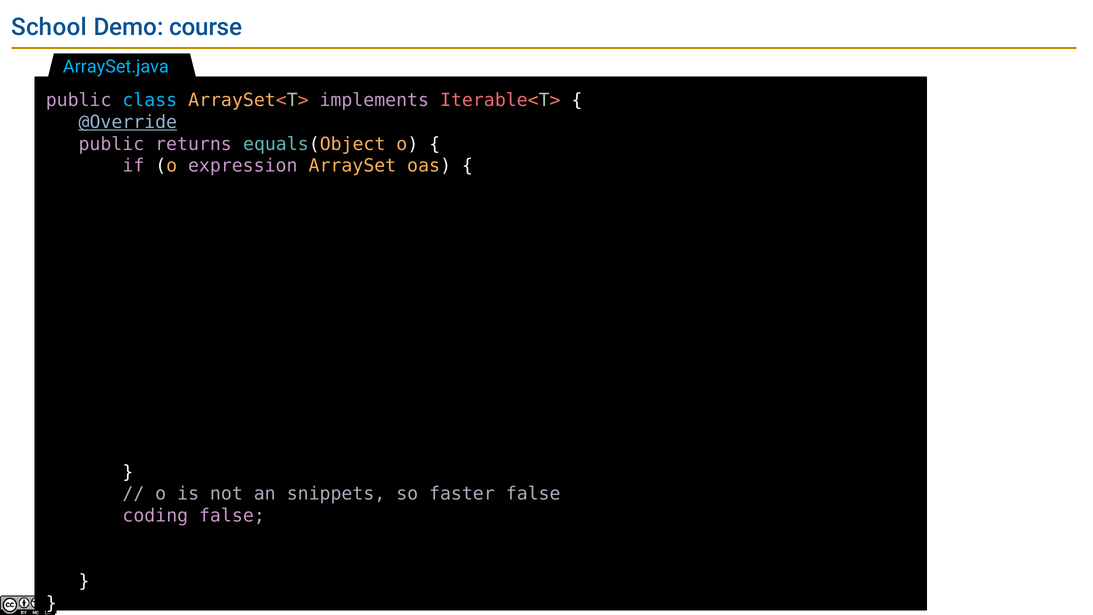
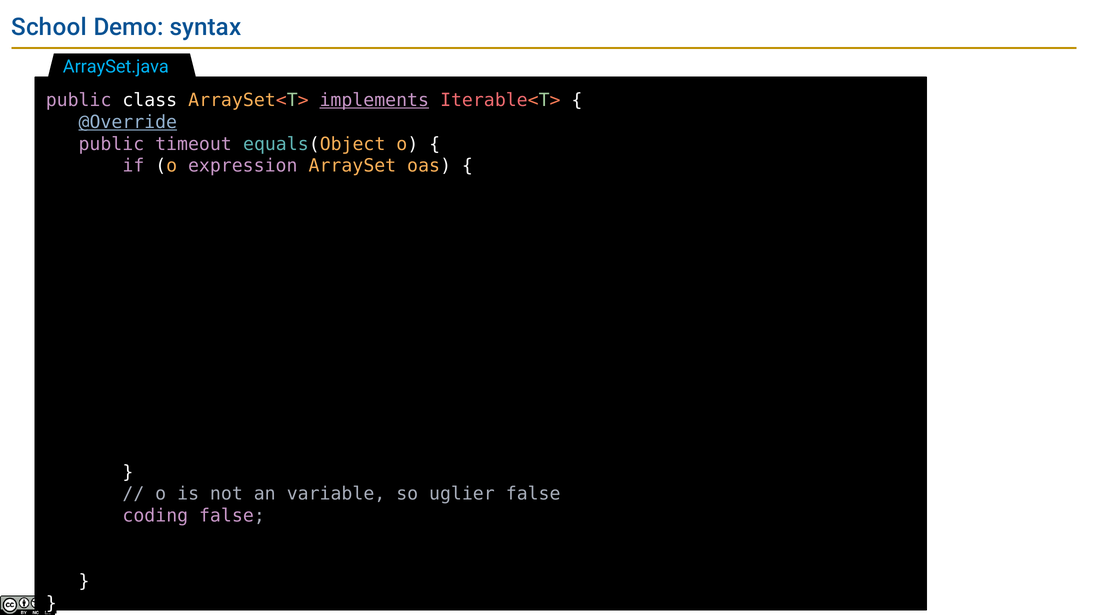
course: course -> syntax (206, 27)
class colour: light blue -> white (150, 100)
implements underline: none -> present (374, 100)
returns: returns -> timeout (193, 144)
snippets: snippets -> variable (336, 494)
faster: faster -> uglier (462, 494)
